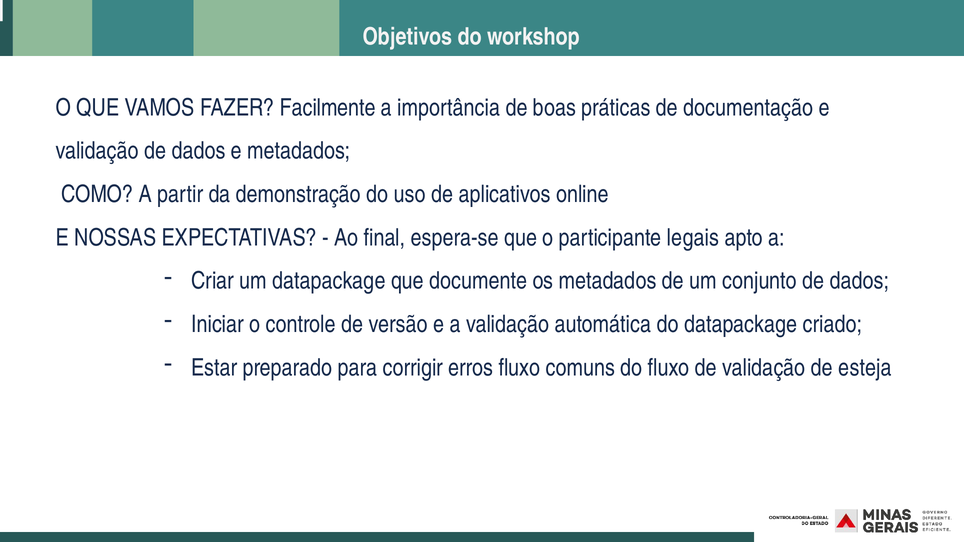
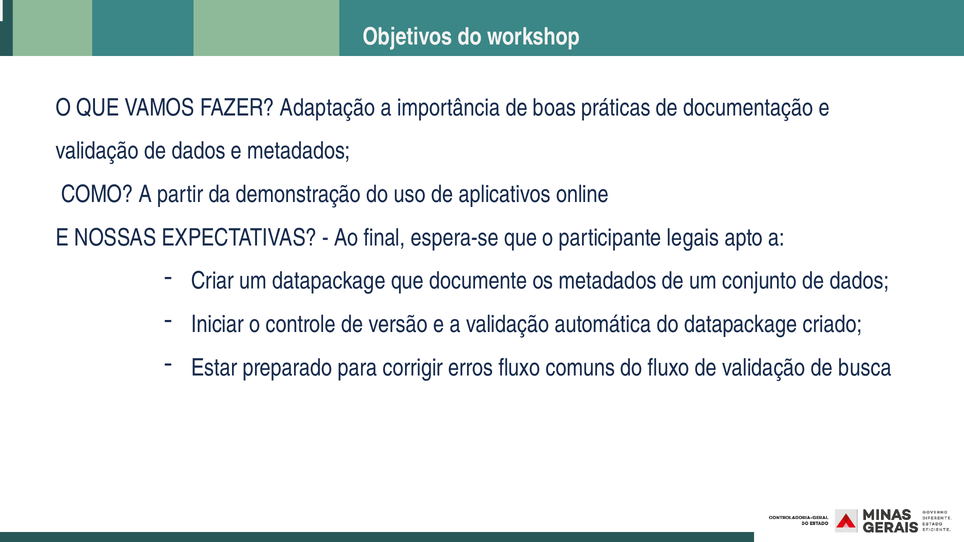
Facilmente: Facilmente -> Adaptação (328, 108)
esteja: esteja -> busca (865, 368)
